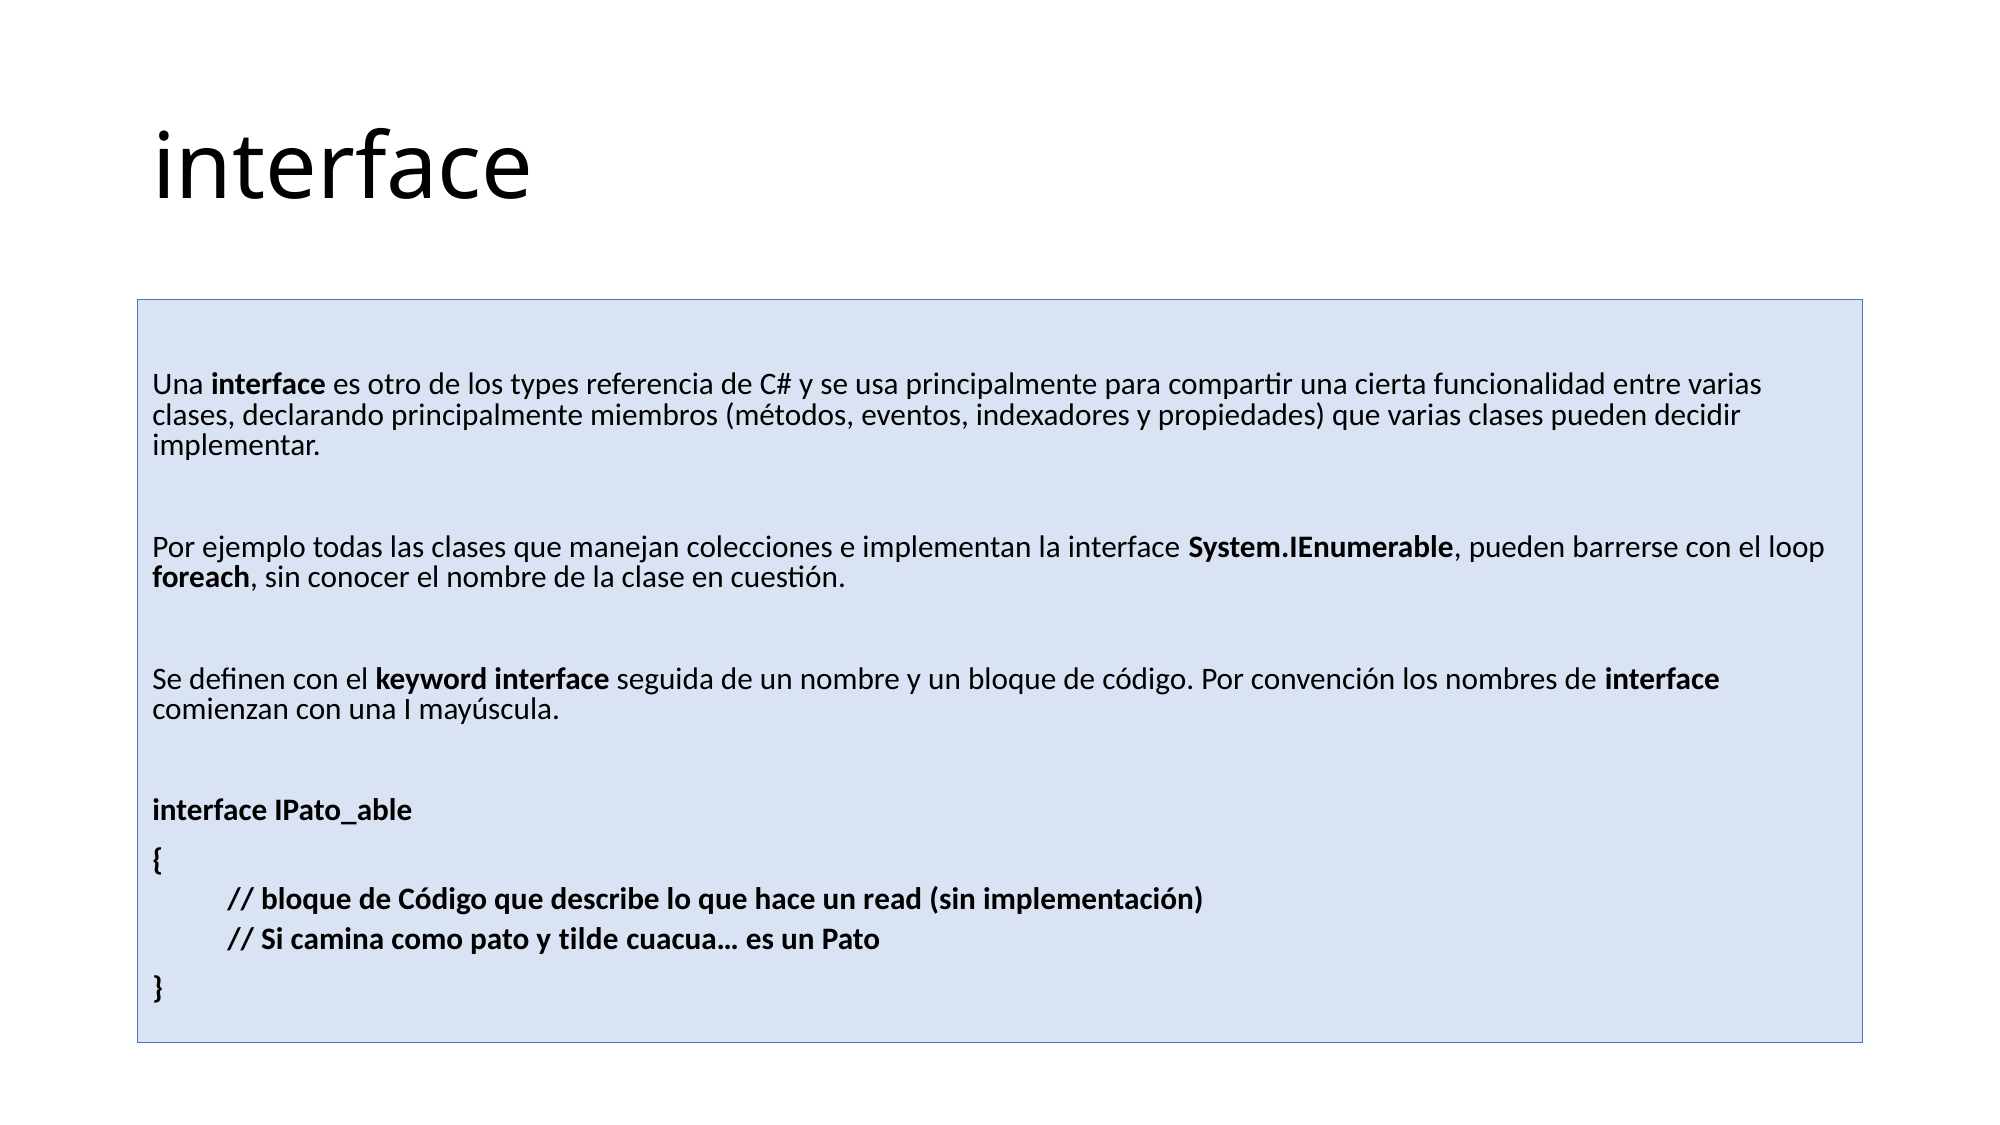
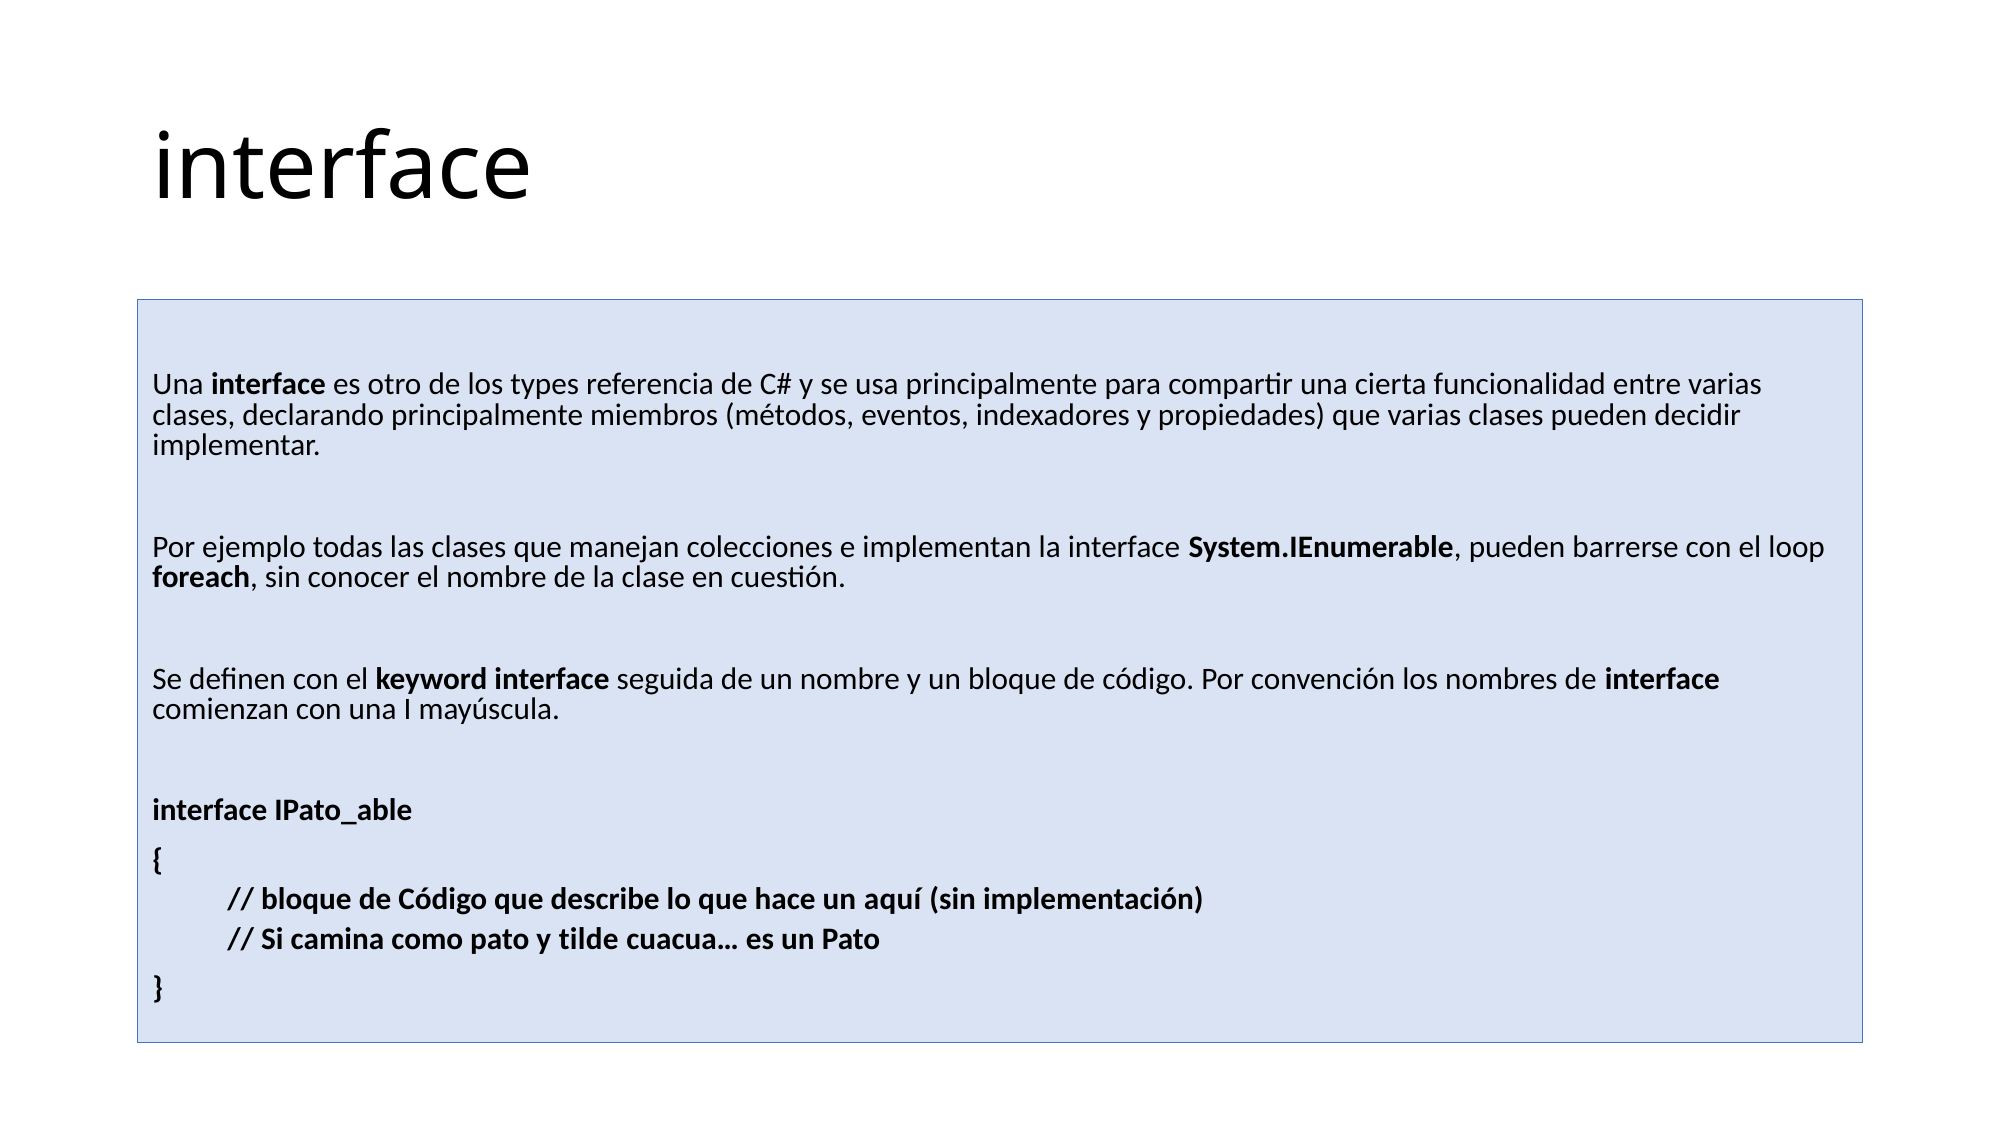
read: read -> aquí (893, 899)
